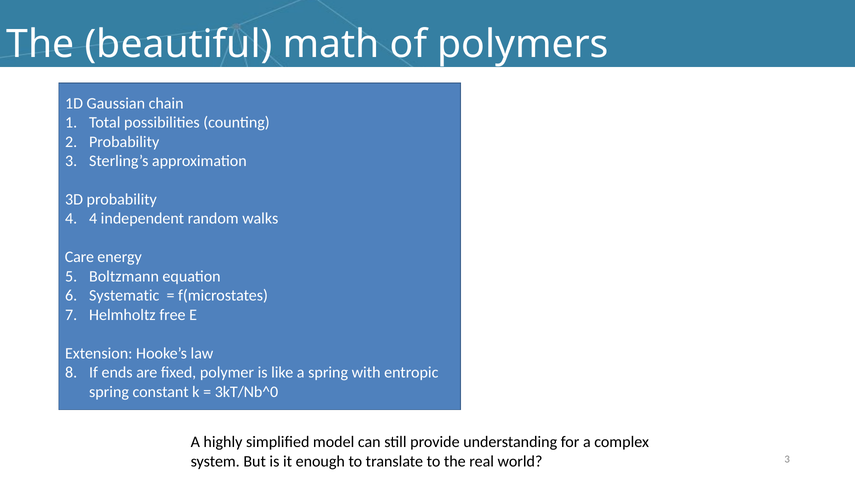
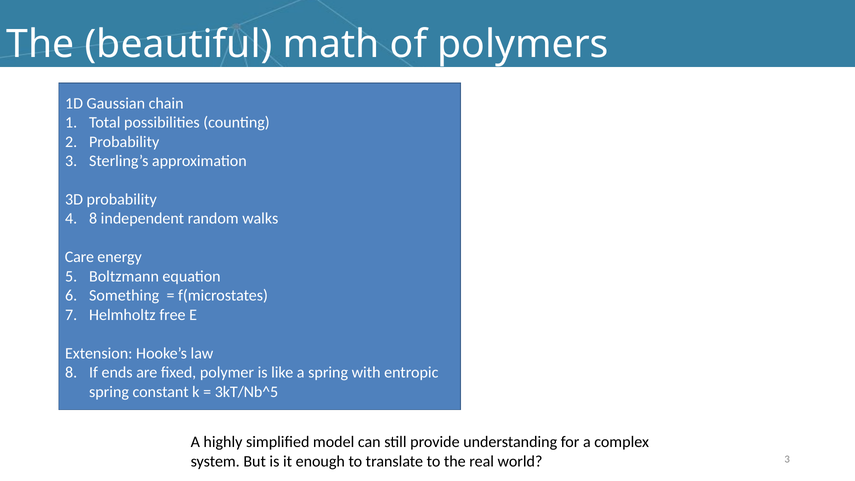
4: 4 -> 8 (93, 219)
Systematic: Systematic -> Something (124, 296)
3kT/Nb^0: 3kT/Nb^0 -> 3kT/Nb^5 (246, 392)
